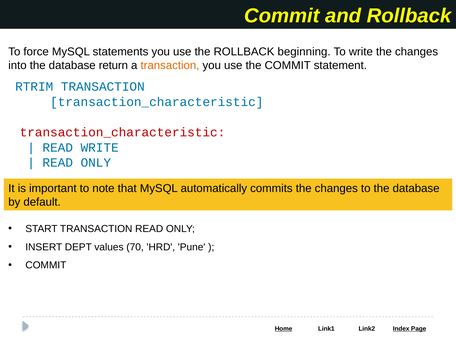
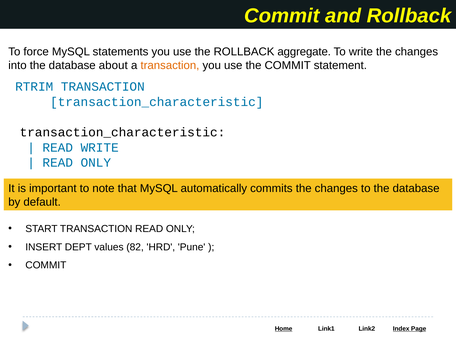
beginning: beginning -> aggregate (304, 52)
return: return -> about (113, 65)
transaction_characteristic colour: red -> black (122, 132)
70: 70 -> 82 (135, 247)
